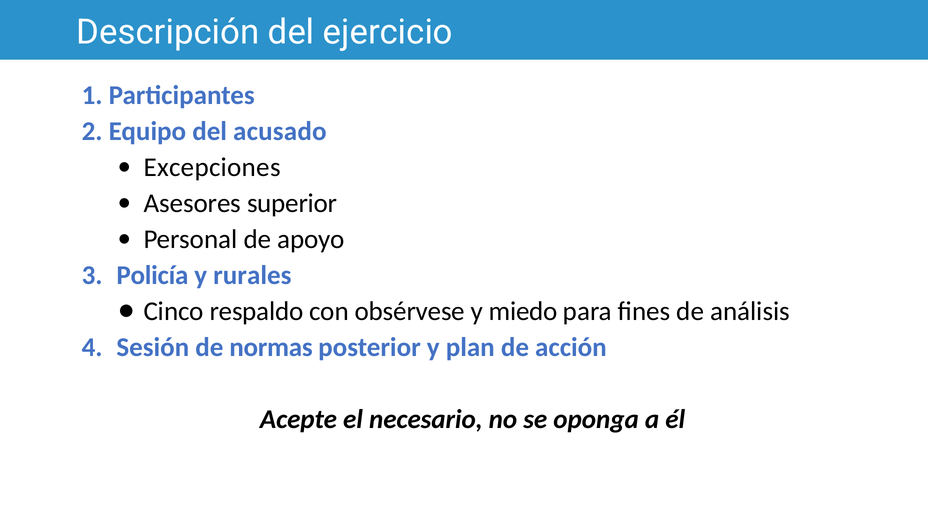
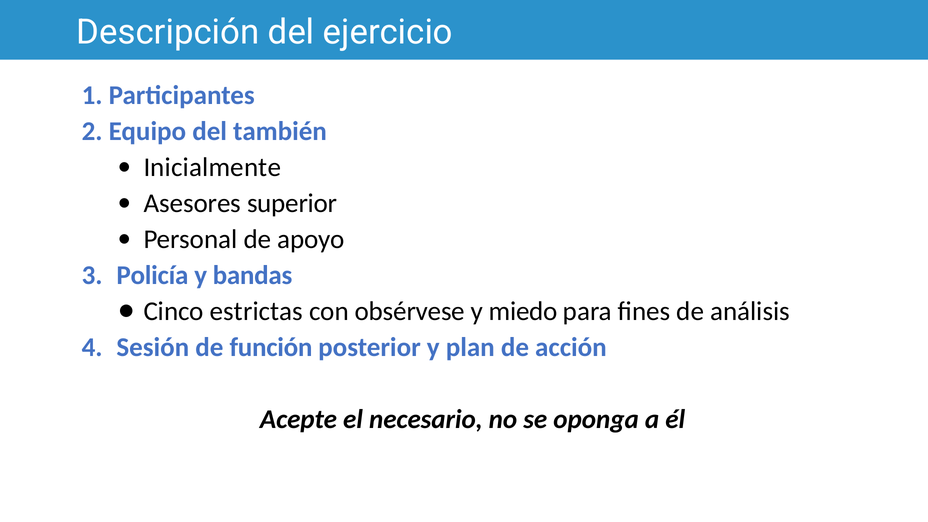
acusado: acusado -> también (280, 131)
Excepciones: Excepciones -> Inicialmente (212, 167)
rurales: rurales -> bandas (252, 275)
respaldo: respaldo -> estrictas (256, 311)
normas: normas -> función (271, 347)
